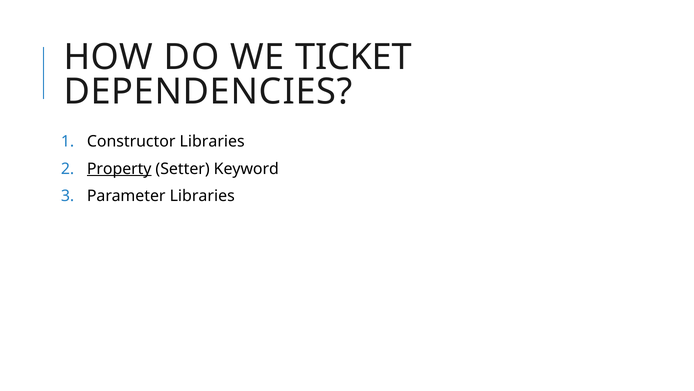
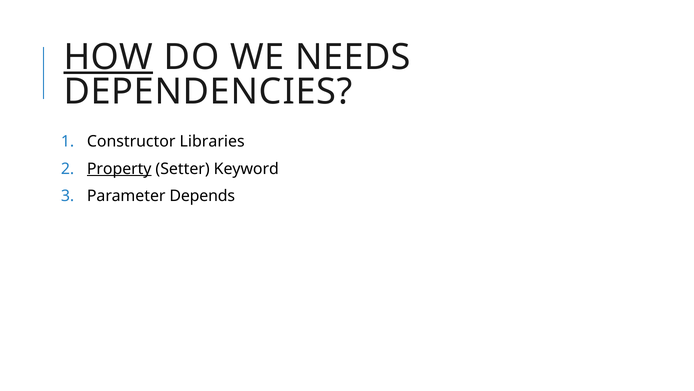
HOW underline: none -> present (108, 57)
TICKET: TICKET -> NEEDS (353, 57)
Parameter Libraries: Libraries -> Depends (202, 196)
